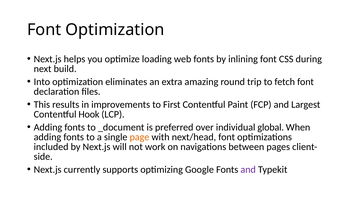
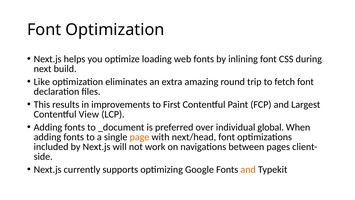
Into: Into -> Like (42, 82)
Hook: Hook -> View (89, 114)
and colour: purple -> orange (248, 169)
